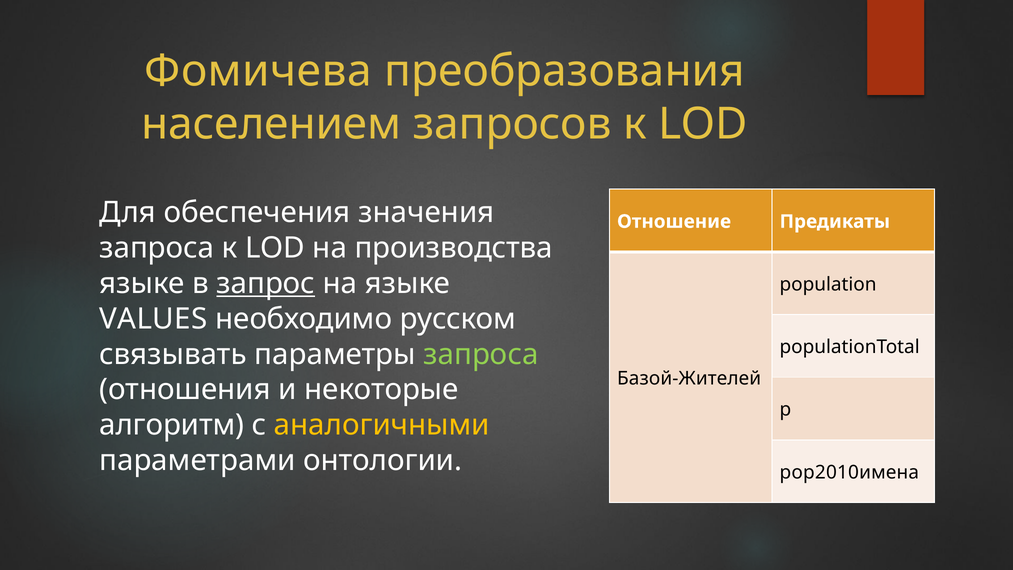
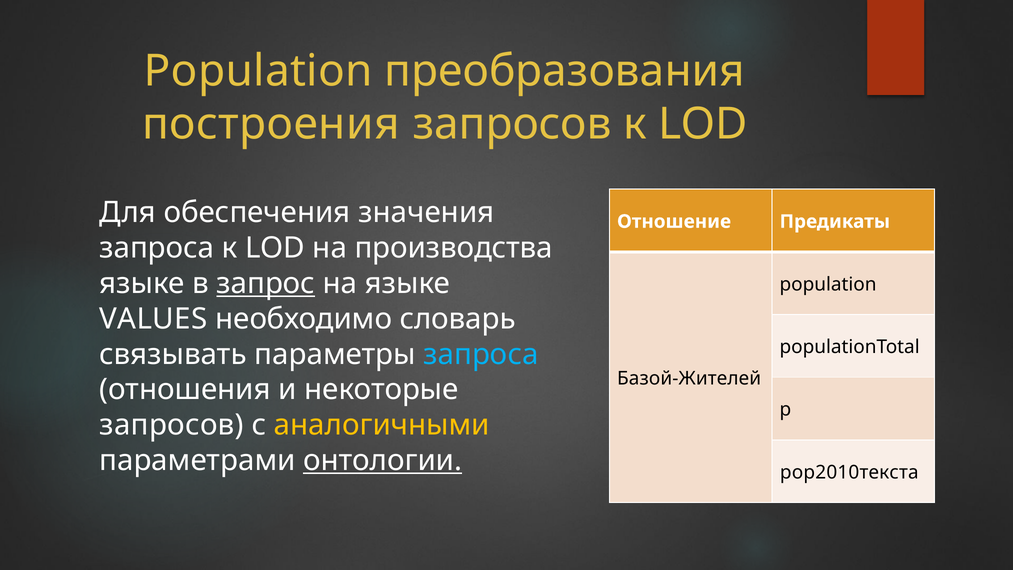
Фомичева: Фомичева -> Population (258, 71)
населением: населением -> построения (271, 124)
русском: русском -> словарь (458, 319)
запроса colour: light green -> light blue (481, 354)
алгоритм: алгоритм -> запросов (172, 425)
онтологии underline: none -> present (383, 460)
pop2010имена: pop2010имена -> pop2010текста (849, 472)
